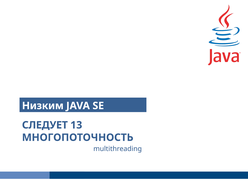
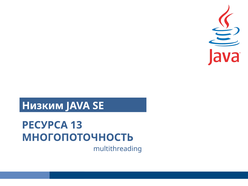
СЛЕДУЕТ: СЛЕДУЕТ -> РЕСУРСА (45, 125)
